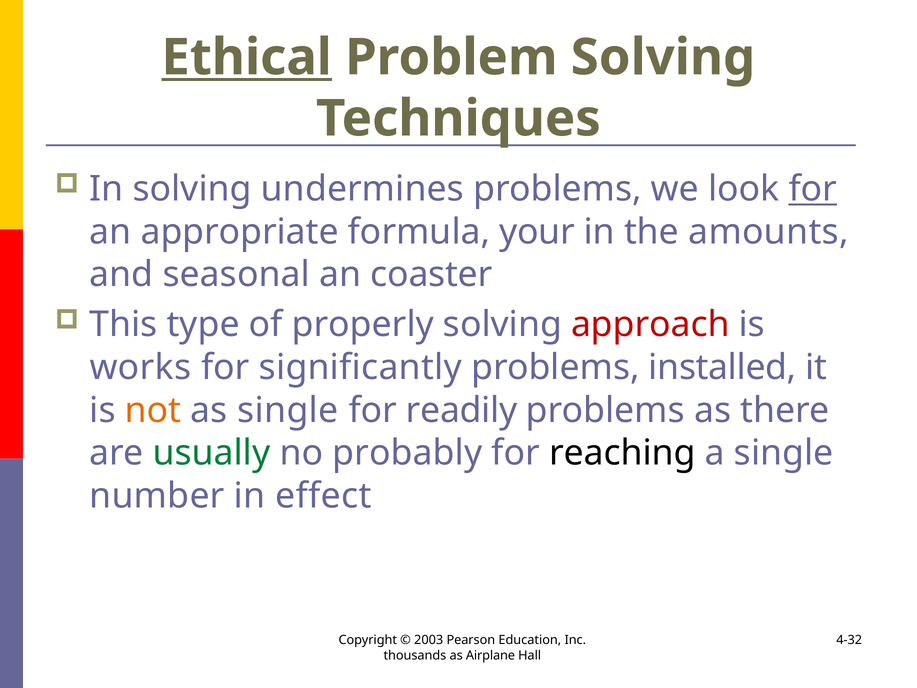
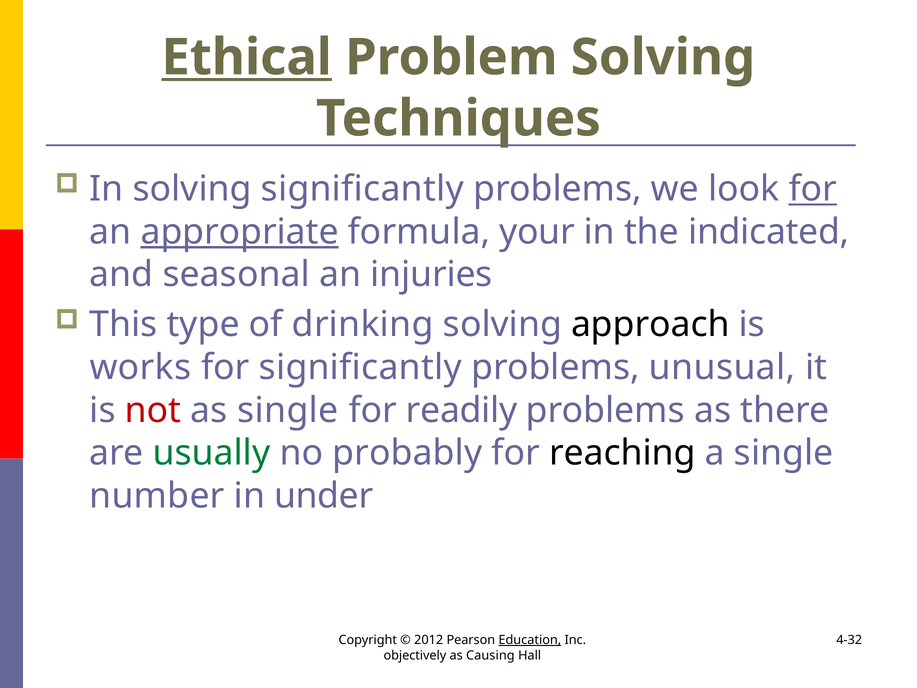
solving undermines: undermines -> significantly (362, 189)
appropriate underline: none -> present (240, 232)
amounts: amounts -> indicated (769, 232)
coaster: coaster -> injuries (432, 275)
properly: properly -> drinking (363, 325)
approach colour: red -> black (650, 325)
installed: installed -> unusual (722, 367)
not colour: orange -> red (153, 410)
effect: effect -> under (324, 496)
2003: 2003 -> 2012 (429, 640)
Education underline: none -> present (530, 640)
thousands: thousands -> objectively (415, 655)
Airplane: Airplane -> Causing (490, 655)
